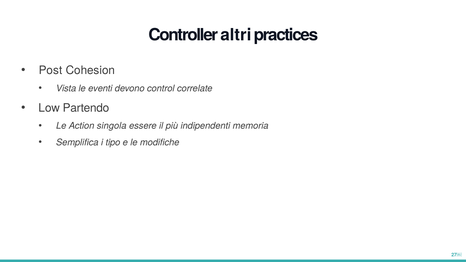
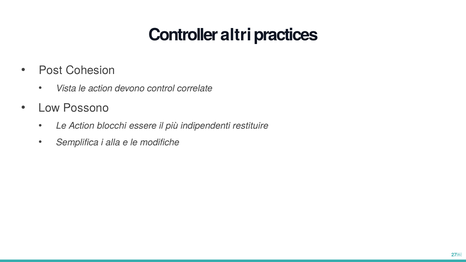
eventi: eventi -> action (100, 88)
Partendo: Partendo -> Possono (86, 108)
singola: singola -> blocchi (112, 126)
memoria: memoria -> restituire (251, 126)
tipo: tipo -> alla (113, 143)
